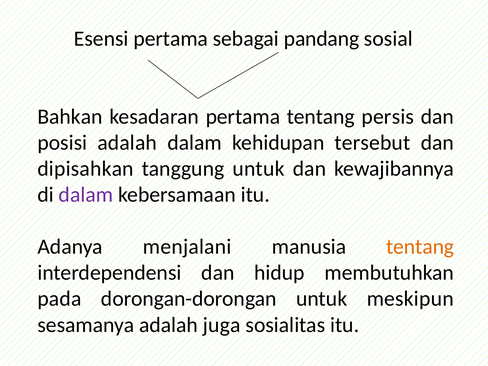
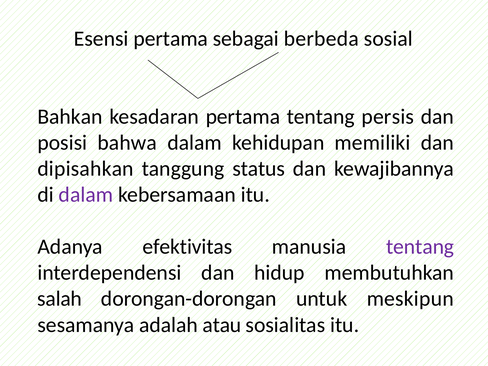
pandang: pandang -> berbeda (321, 39)
posisi adalah: adalah -> bahwa (127, 143)
tersebut: tersebut -> memiliki (373, 143)
tanggung untuk: untuk -> status (259, 169)
menjalani: menjalani -> efektivitas (187, 247)
tentang colour: orange -> purple (420, 247)
pada: pada -> salah (60, 299)
juga: juga -> atau (222, 325)
